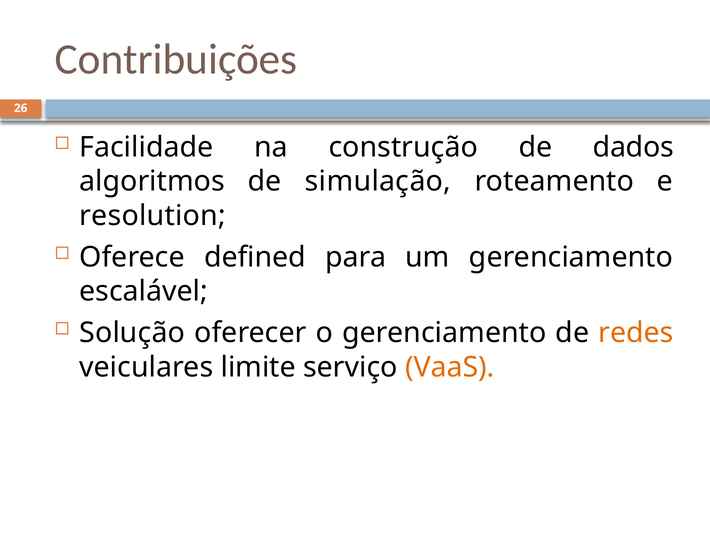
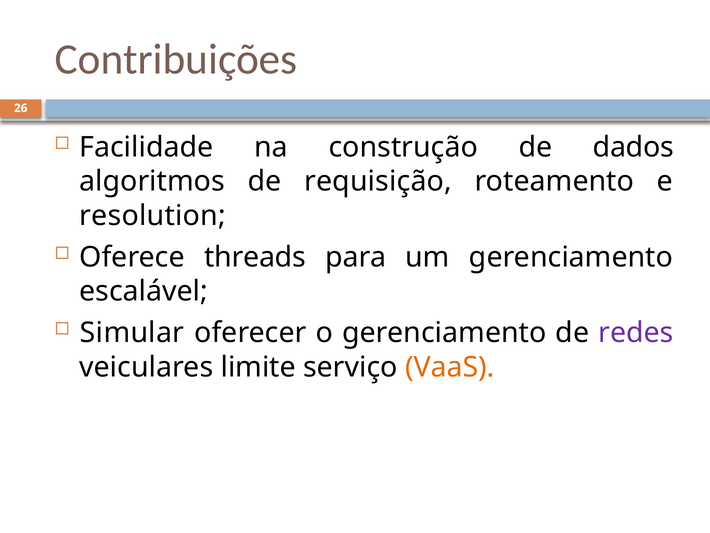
simulação: simulação -> requisição (378, 181)
defined: defined -> threads (255, 257)
Solução: Solução -> Simular (132, 333)
redes colour: orange -> purple (636, 333)
